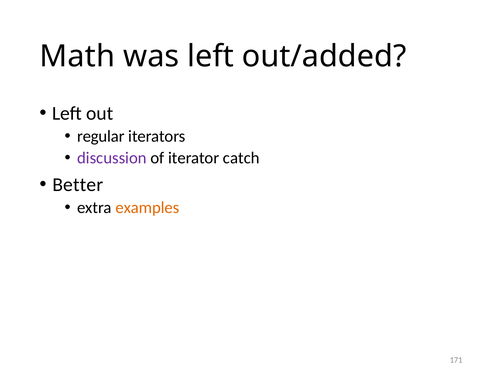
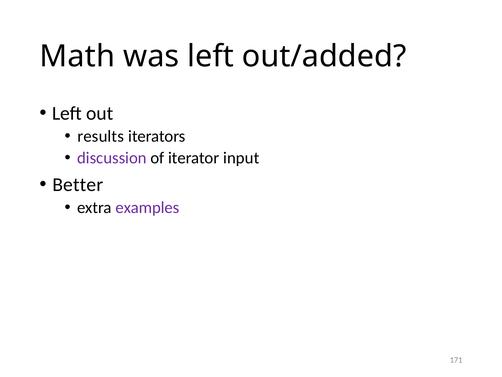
regular: regular -> results (101, 136)
catch: catch -> input (241, 158)
examples colour: orange -> purple (147, 207)
